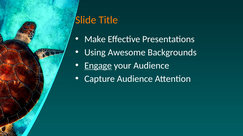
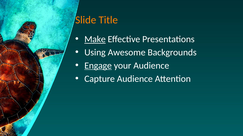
Make underline: none -> present (95, 39)
